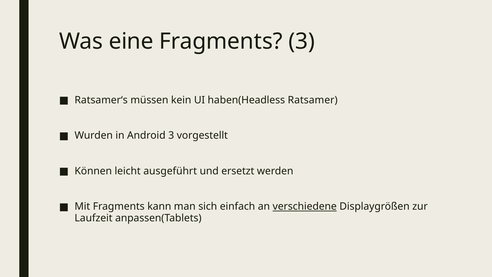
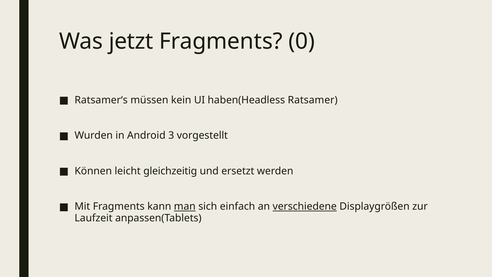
eine: eine -> jetzt (131, 41)
Fragments 3: 3 -> 0 (302, 41)
ausgeführt: ausgeführt -> gleichzeitig (170, 171)
man underline: none -> present (185, 206)
